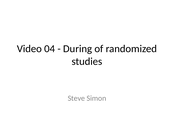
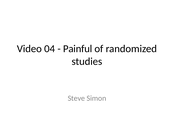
During: During -> Painful (78, 49)
